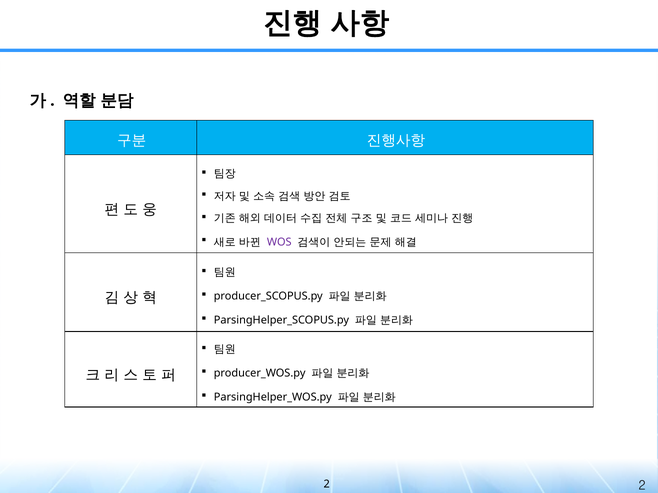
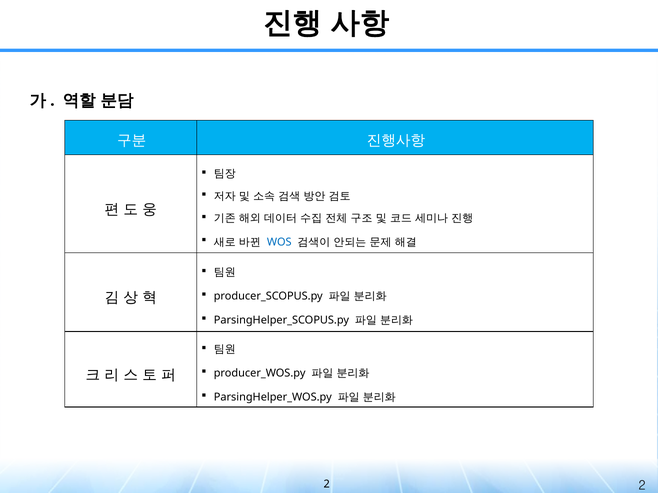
WOS colour: purple -> blue (279, 242)
